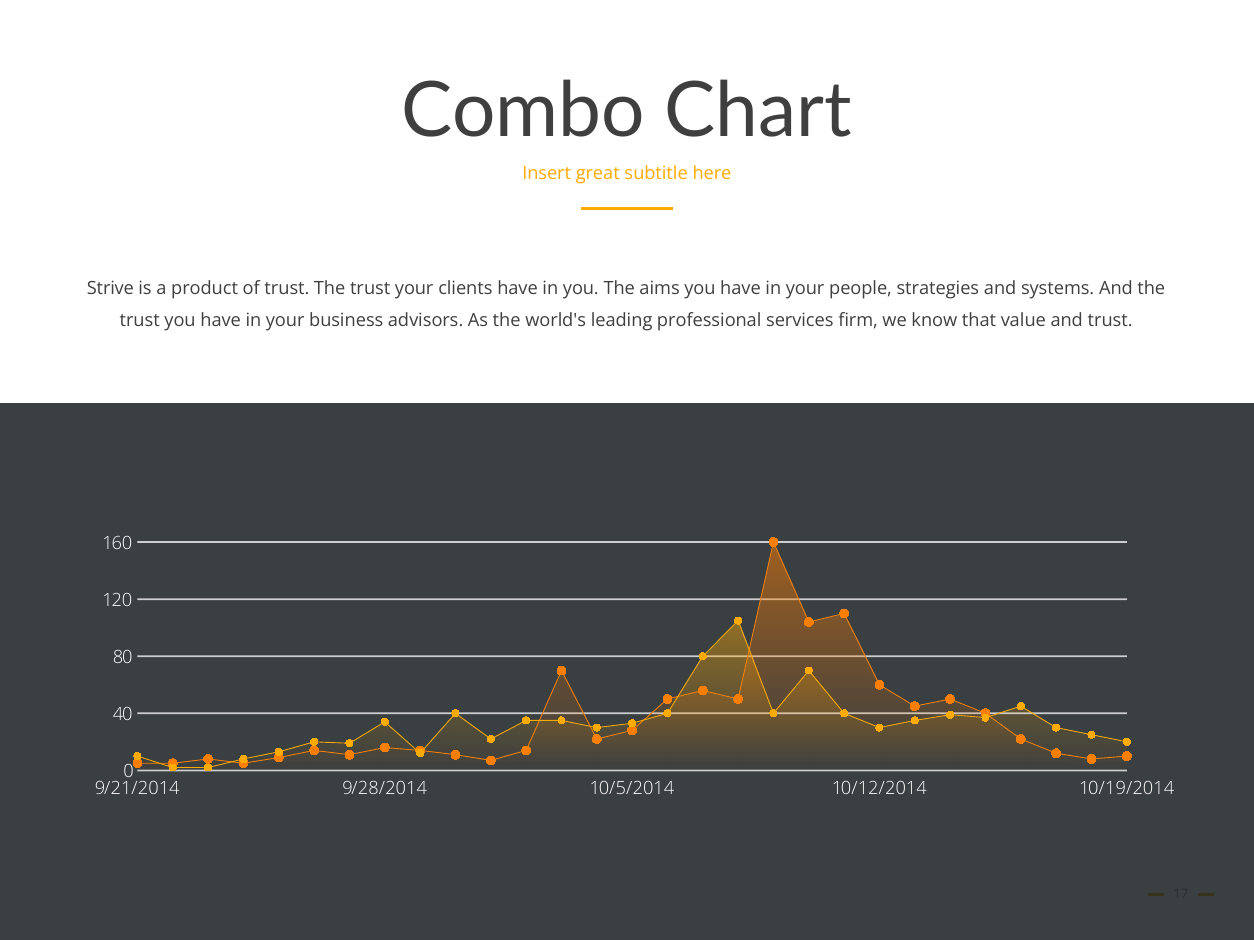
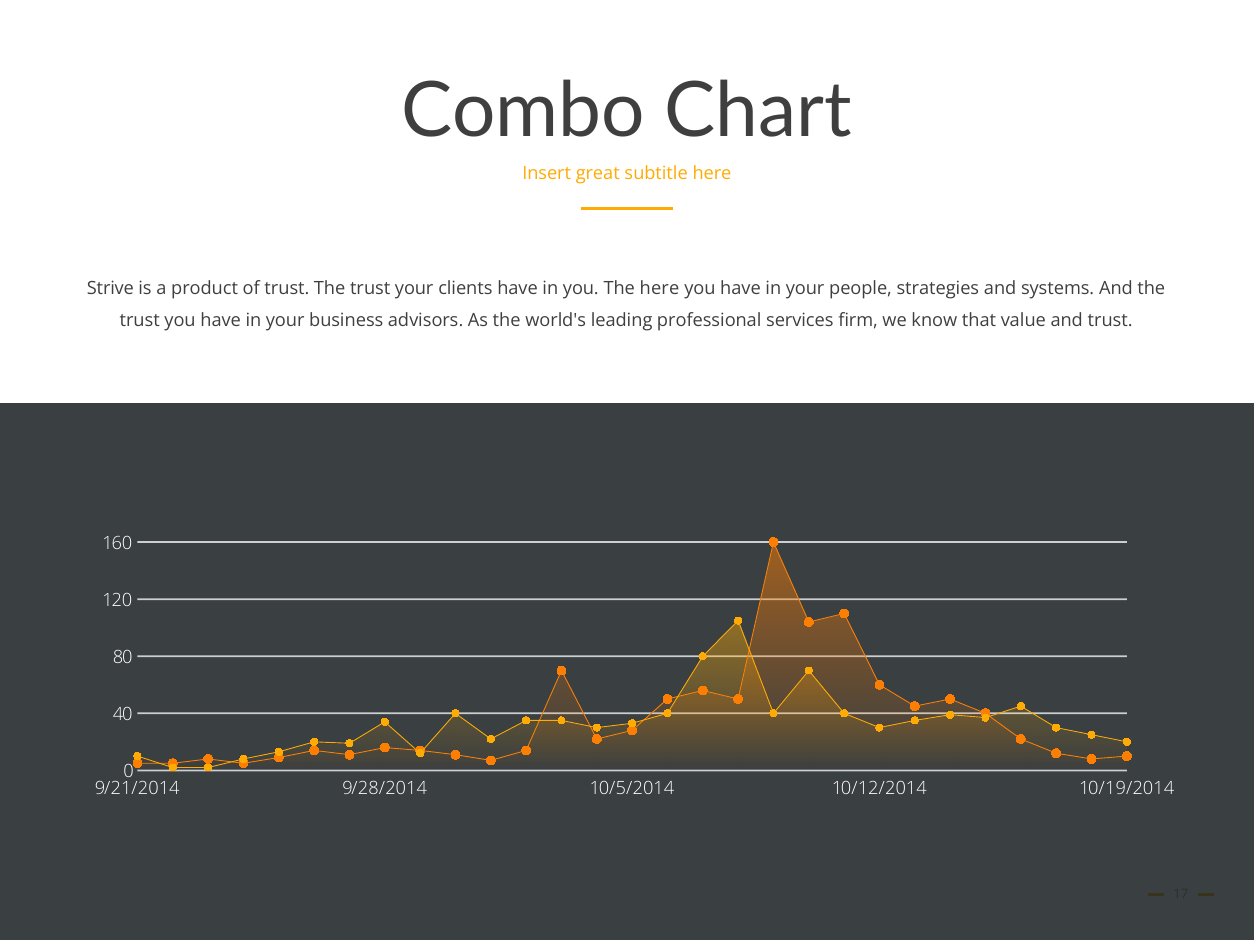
The aims: aims -> here (660, 288)
